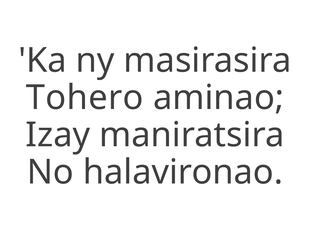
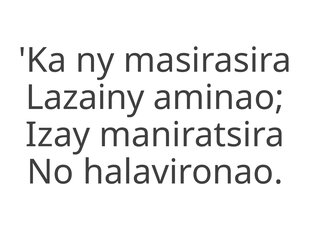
Tohero: Tohero -> Lazainy (85, 97)
